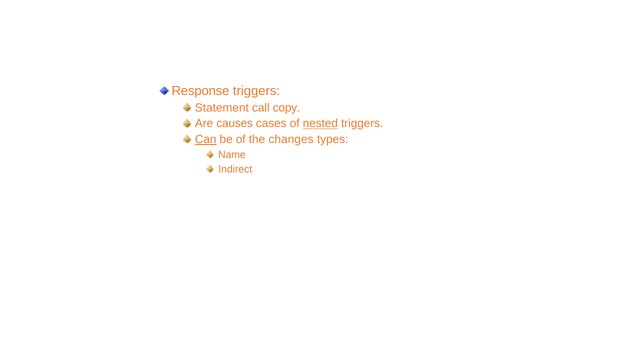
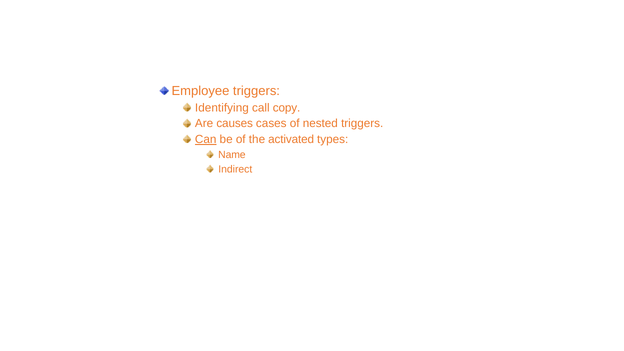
Response: Response -> Employee (200, 91)
Statement: Statement -> Identifying (222, 108)
nested underline: present -> none (320, 124)
changes: changes -> activated (291, 139)
